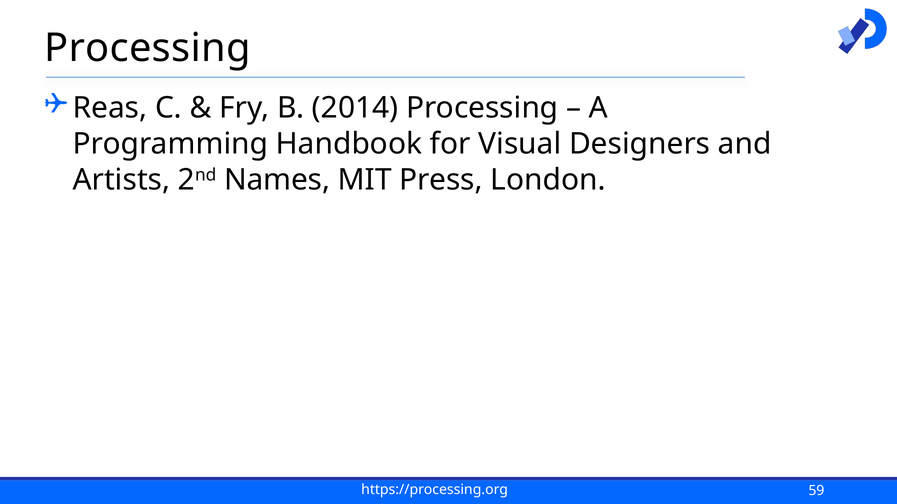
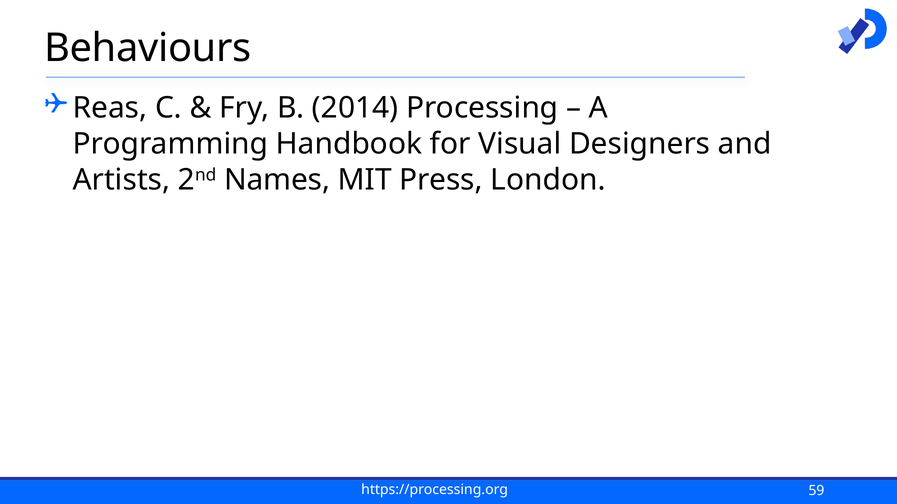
Processing: Processing -> Behaviours (148, 48)
